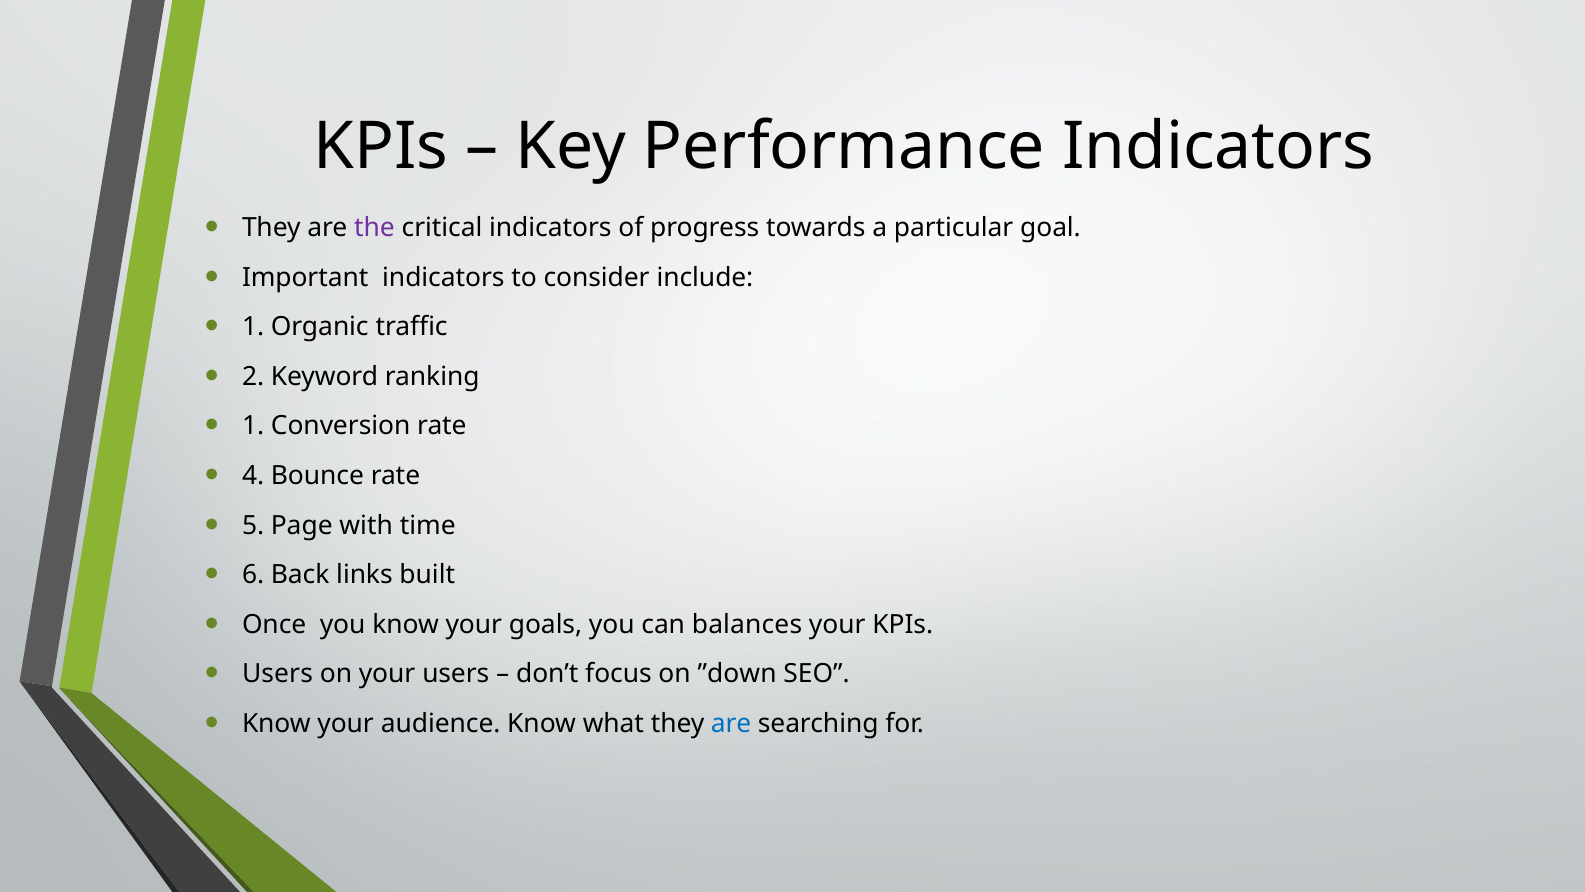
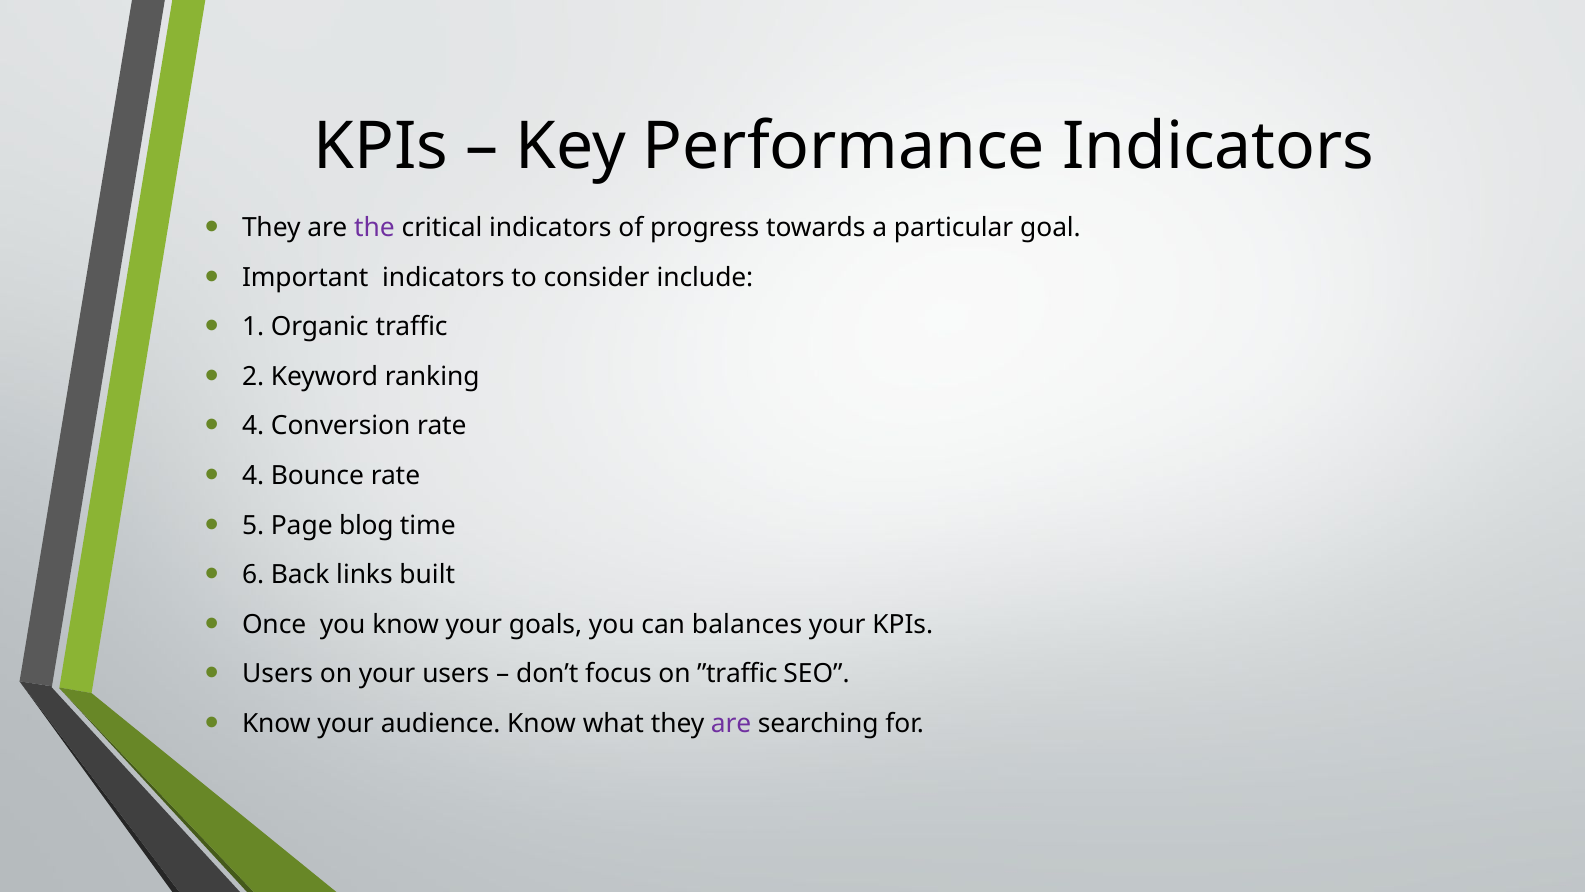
1: 1 -> 4 (253, 426)
with: with -> blog (366, 525)
”down: ”down -> ”traffic (737, 674)
are colour: blue -> purple (731, 723)
